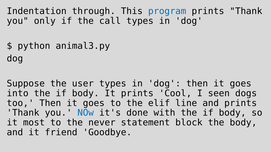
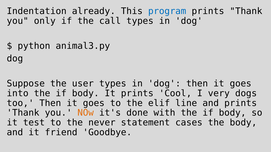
through: through -> already (94, 11)
seen: seen -> very (219, 94)
NOw colour: blue -> orange (86, 113)
most: most -> test (34, 123)
block: block -> cases (189, 123)
